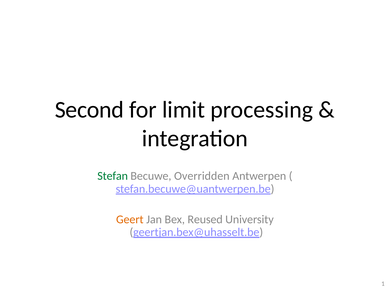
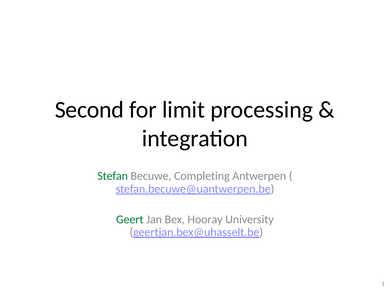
Overridden: Overridden -> Completing (202, 176)
Geert colour: orange -> green (130, 219)
Reused: Reused -> Hooray (205, 219)
